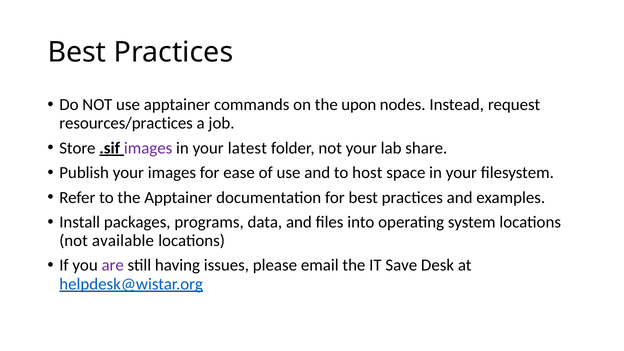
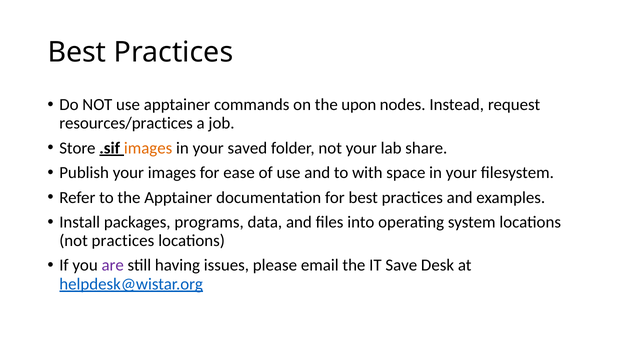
images colour: purple -> orange (148, 148)
latest: latest -> saved (247, 148)
host: host -> with (367, 173)
not available: available -> practices (123, 241)
